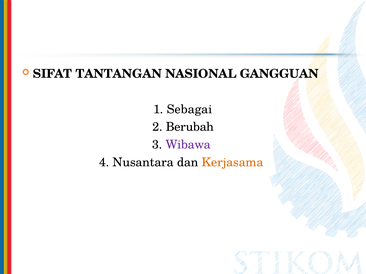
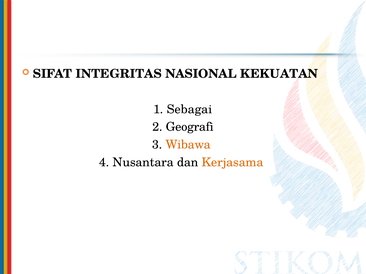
TANTANGAN: TANTANGAN -> INTEGRITAS (119, 74)
GANGGUAN: GANGGUAN -> KEKUATAN (279, 74)
Berubah: Berubah -> Geografi (190, 127)
Wibawa colour: purple -> orange (188, 145)
